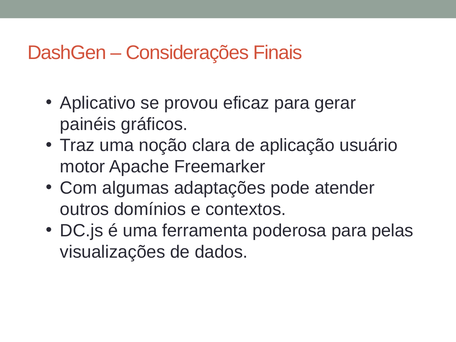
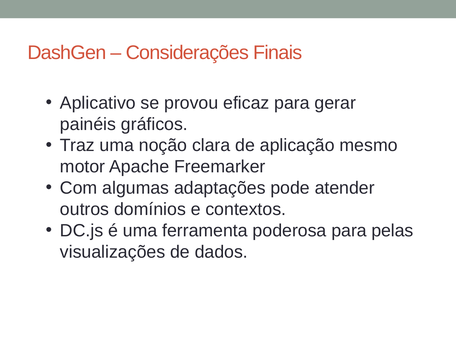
usuário: usuário -> mesmo (369, 145)
